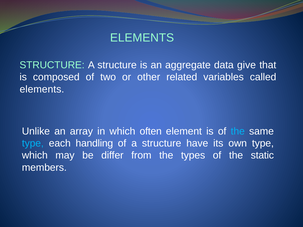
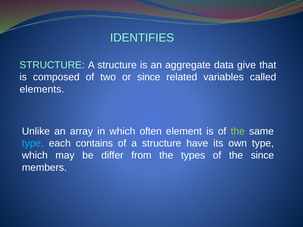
ELEMENTS: ELEMENTS -> IDENTIFIES (142, 38)
or other: other -> since (149, 77)
the colour: light blue -> light green (238, 131)
handling: handling -> contains (94, 143)
the static: static -> since (262, 156)
